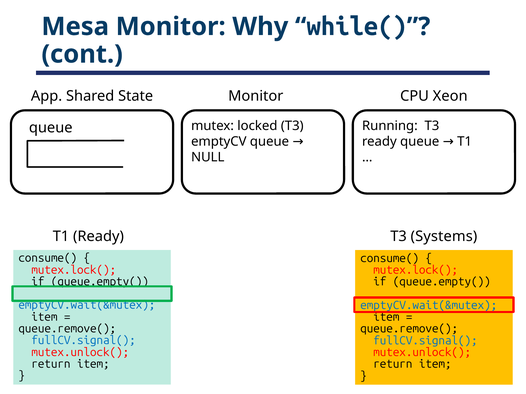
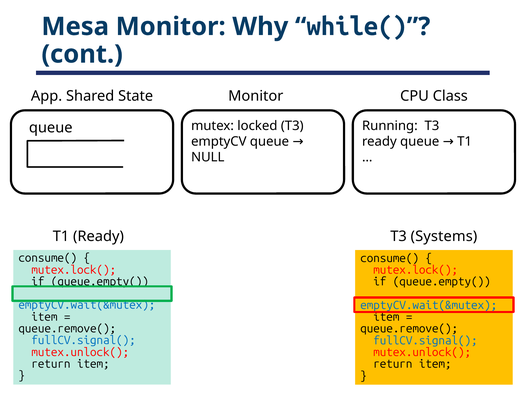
Xeon: Xeon -> Class (450, 96)
